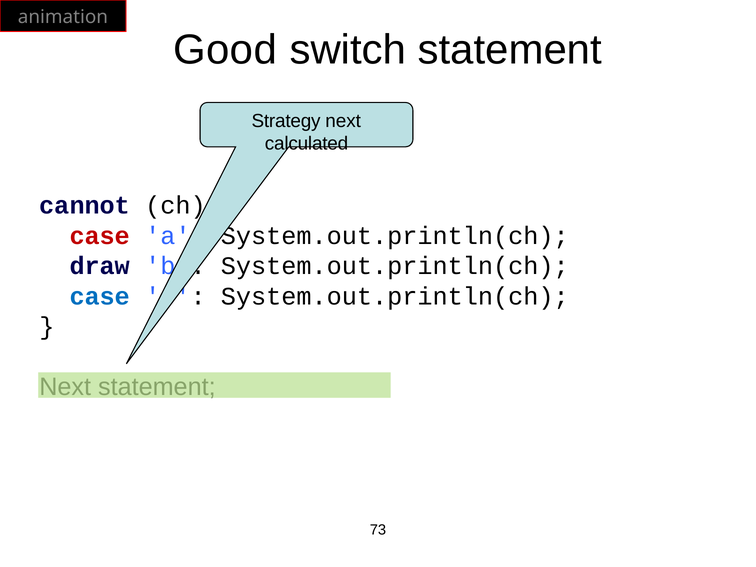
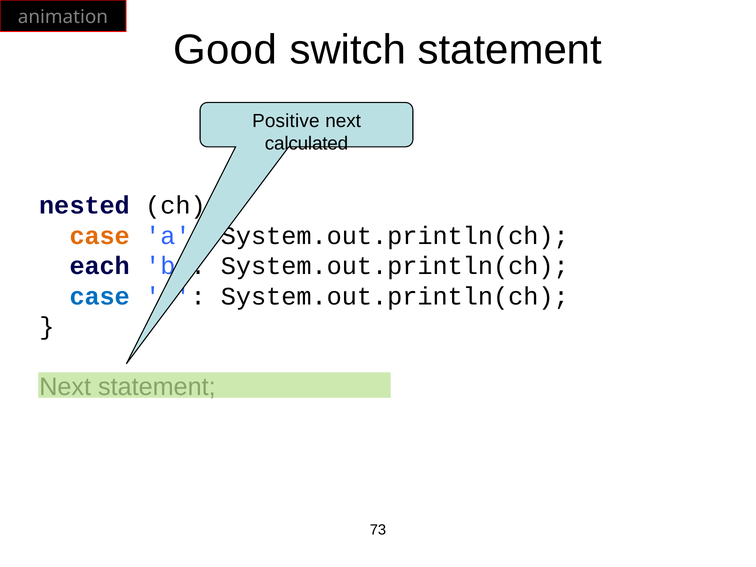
Strategy: Strategy -> Positive (286, 121)
cannot: cannot -> nested (85, 206)
case colour: red -> orange (100, 236)
draw: draw -> each (100, 266)
